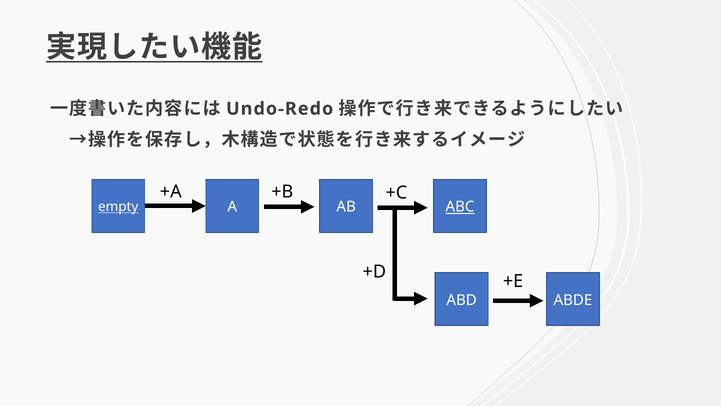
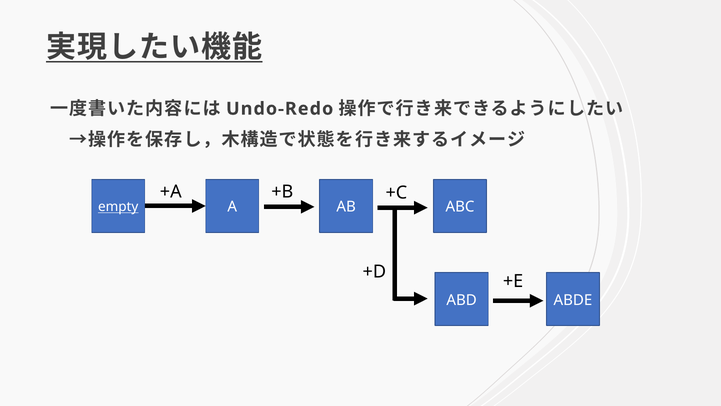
ABC underline: present -> none (460, 207)
